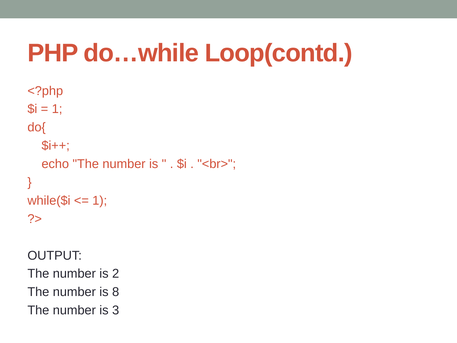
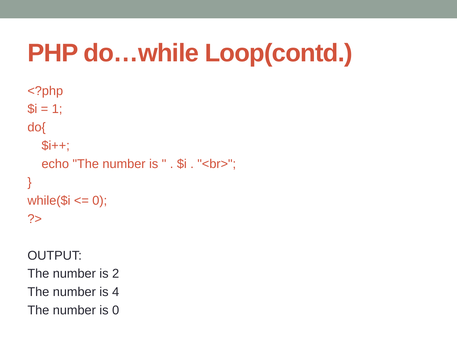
1: 1 -> 0 (100, 200)
8: 8 -> 4 (116, 292)
is 3: 3 -> 0 (116, 310)
